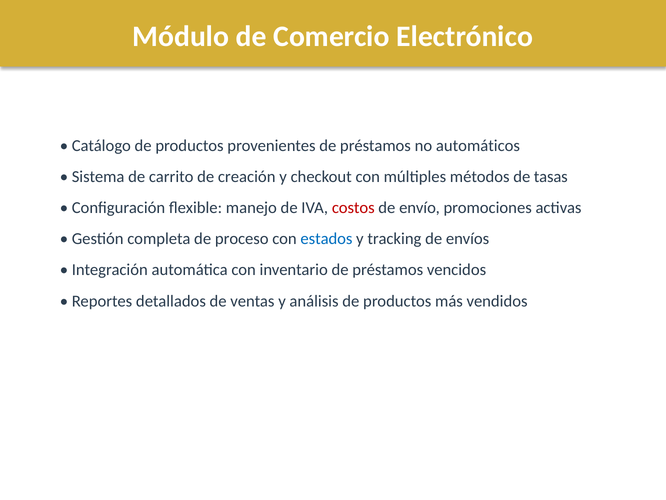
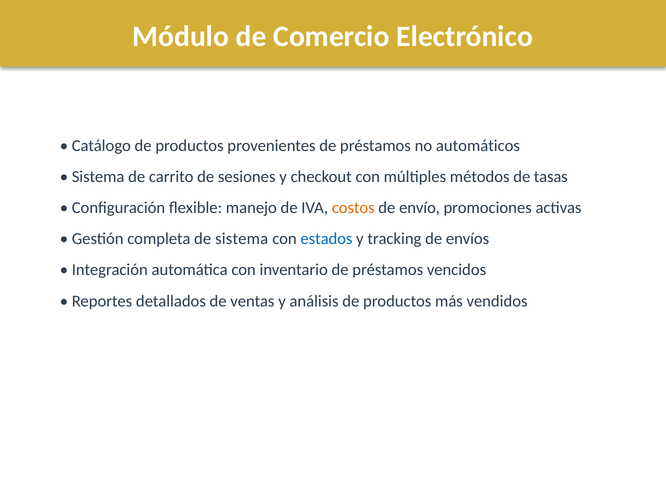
creación: creación -> sesiones (247, 176)
costos colour: red -> orange (353, 208)
de proceso: proceso -> sistema (242, 239)
